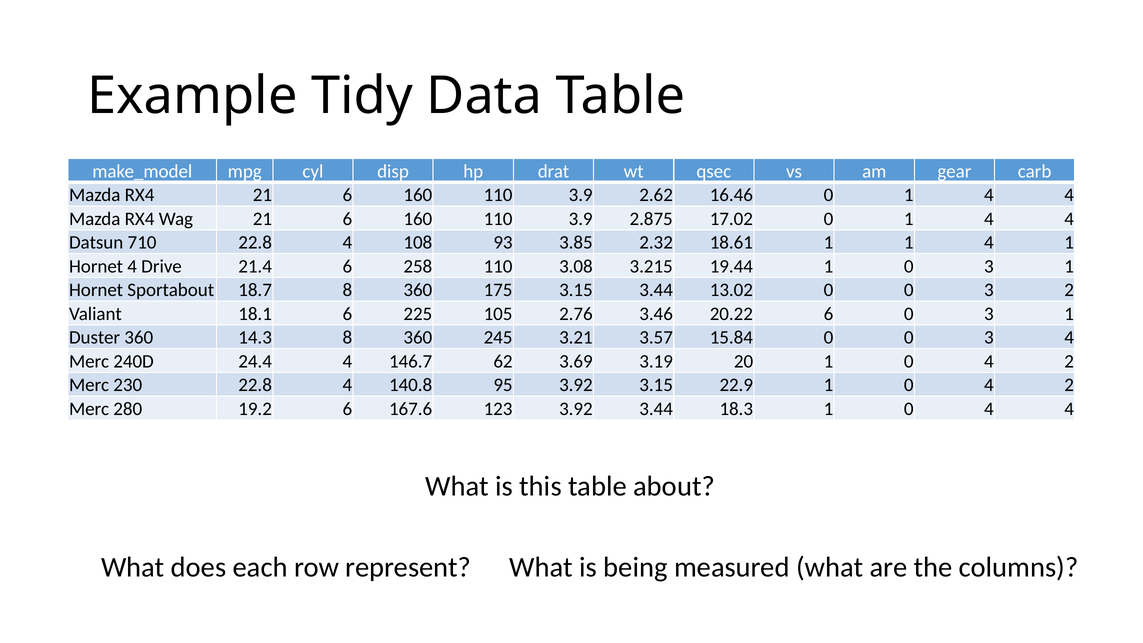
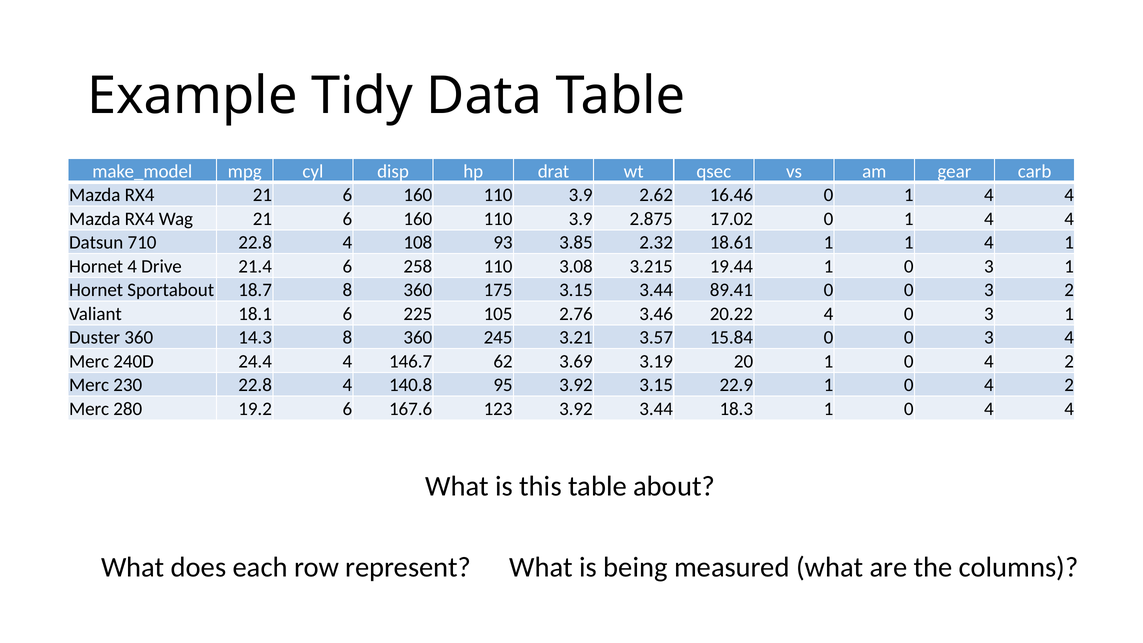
13.02: 13.02 -> 89.41 (731, 290)
20.22 6: 6 -> 4 (829, 314)
